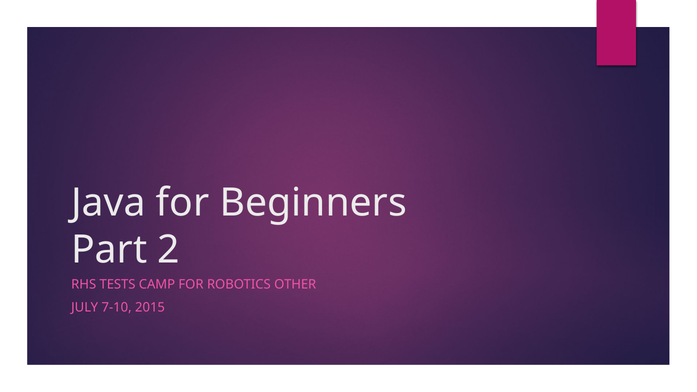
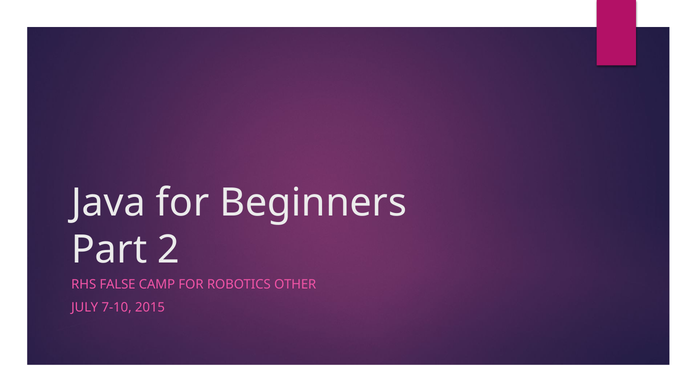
TESTS: TESTS -> FALSE (118, 284)
